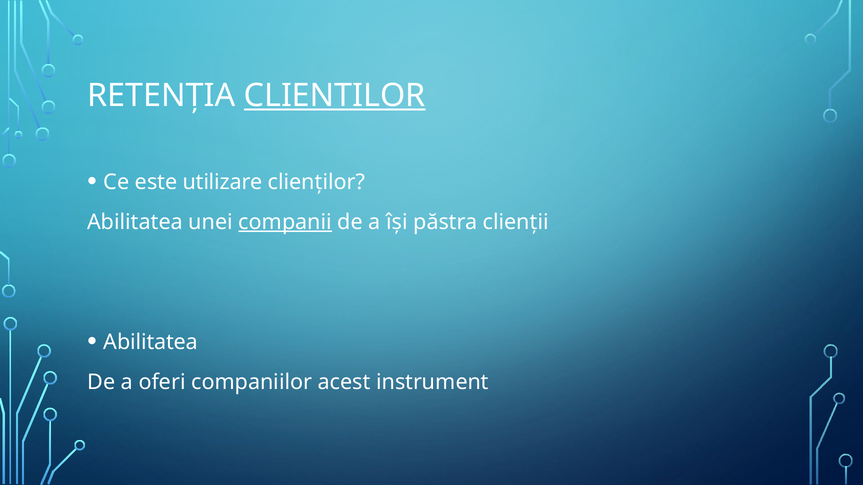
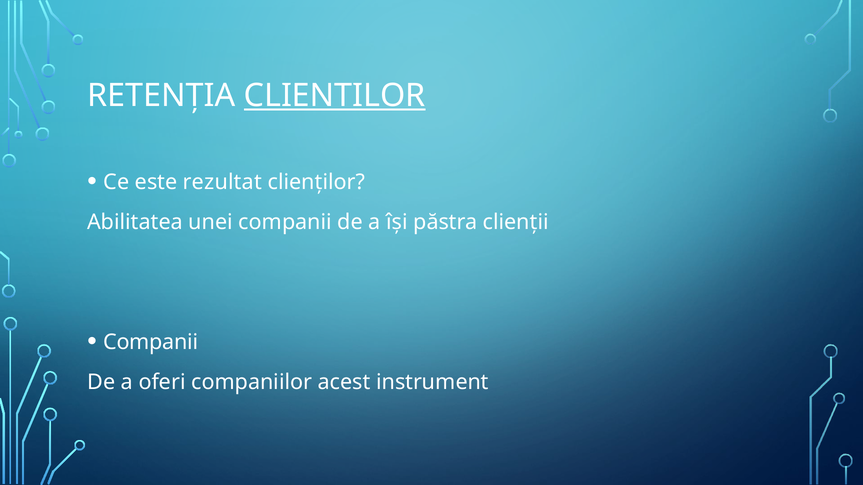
utilizare: utilizare -> rezultat (222, 182)
companii underline: present -> none (285, 222)
Abilitatea: Abilitatea -> Companii (151, 342)
